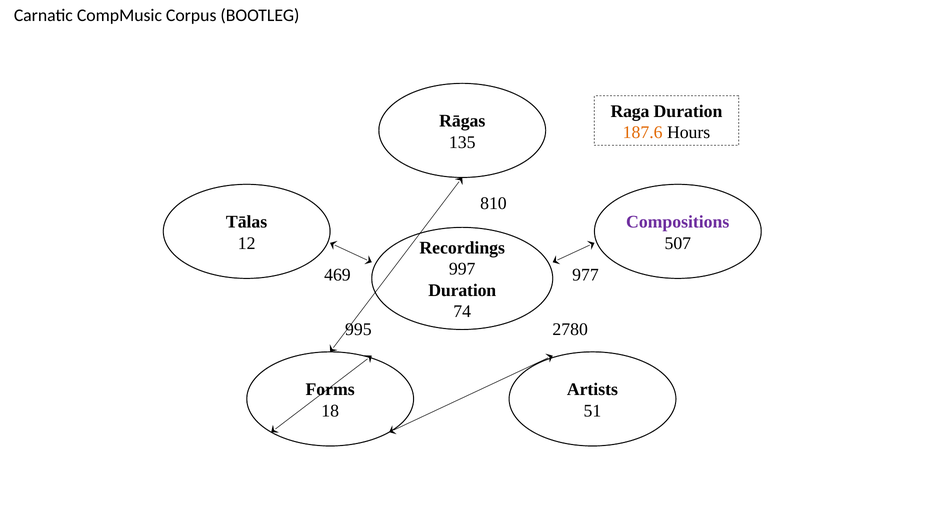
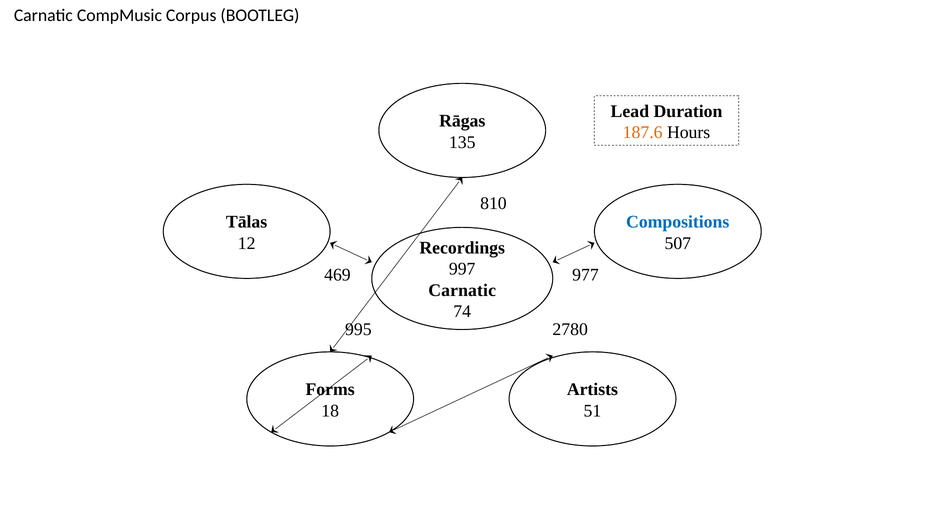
Raga: Raga -> Lead (630, 111)
Compositions colour: purple -> blue (678, 222)
Duration: Duration -> Carnatic (462, 290)
